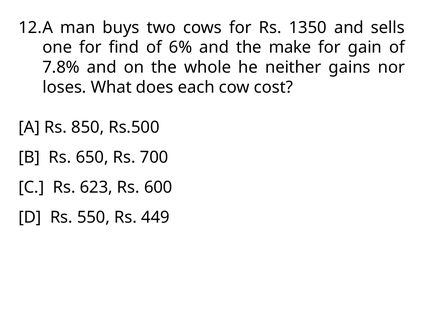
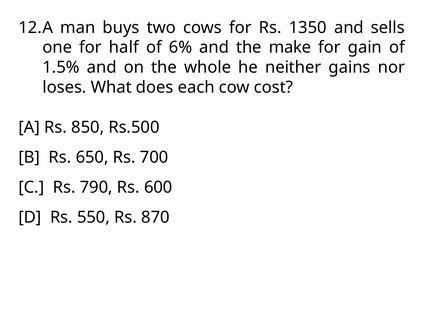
find: find -> half (124, 47)
7.8%: 7.8% -> 1.5% (61, 67)
623: 623 -> 790 (96, 187)
449: 449 -> 870 (155, 217)
